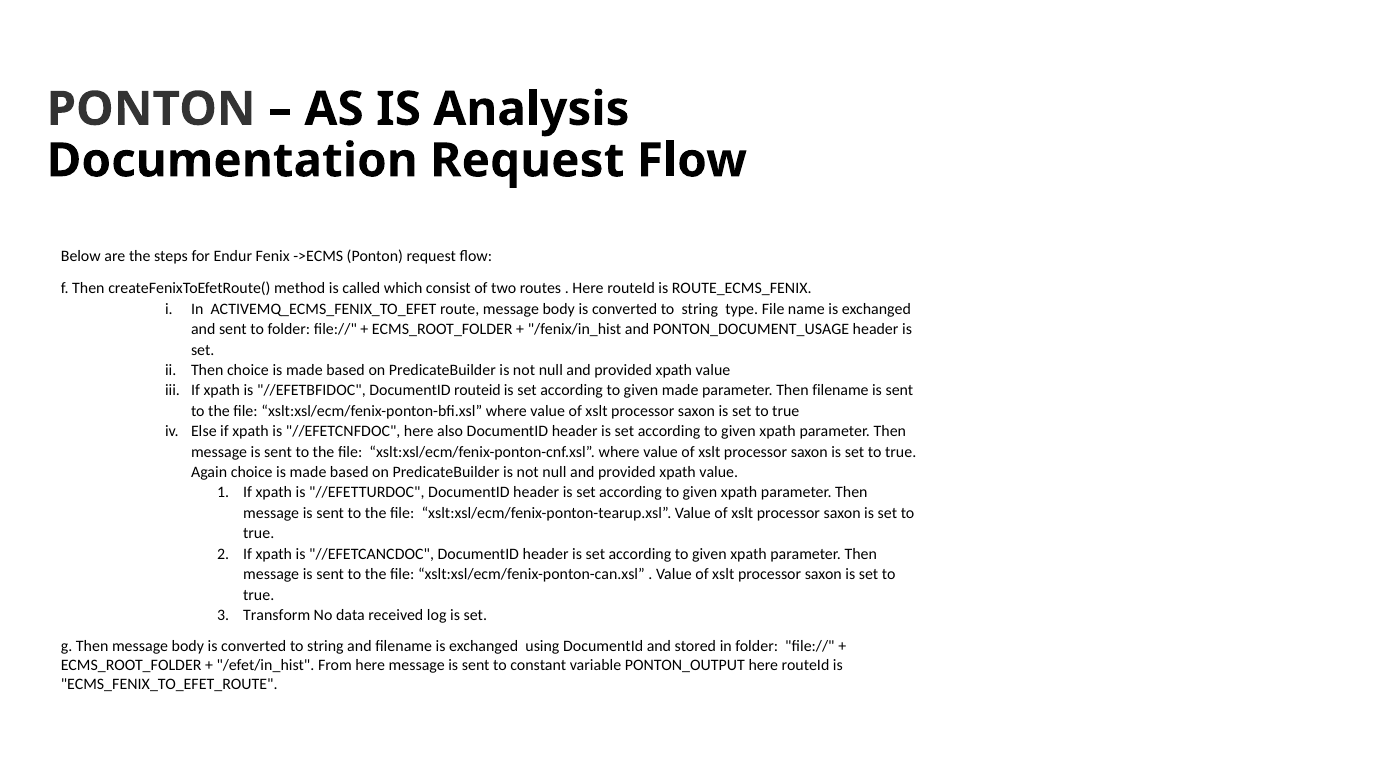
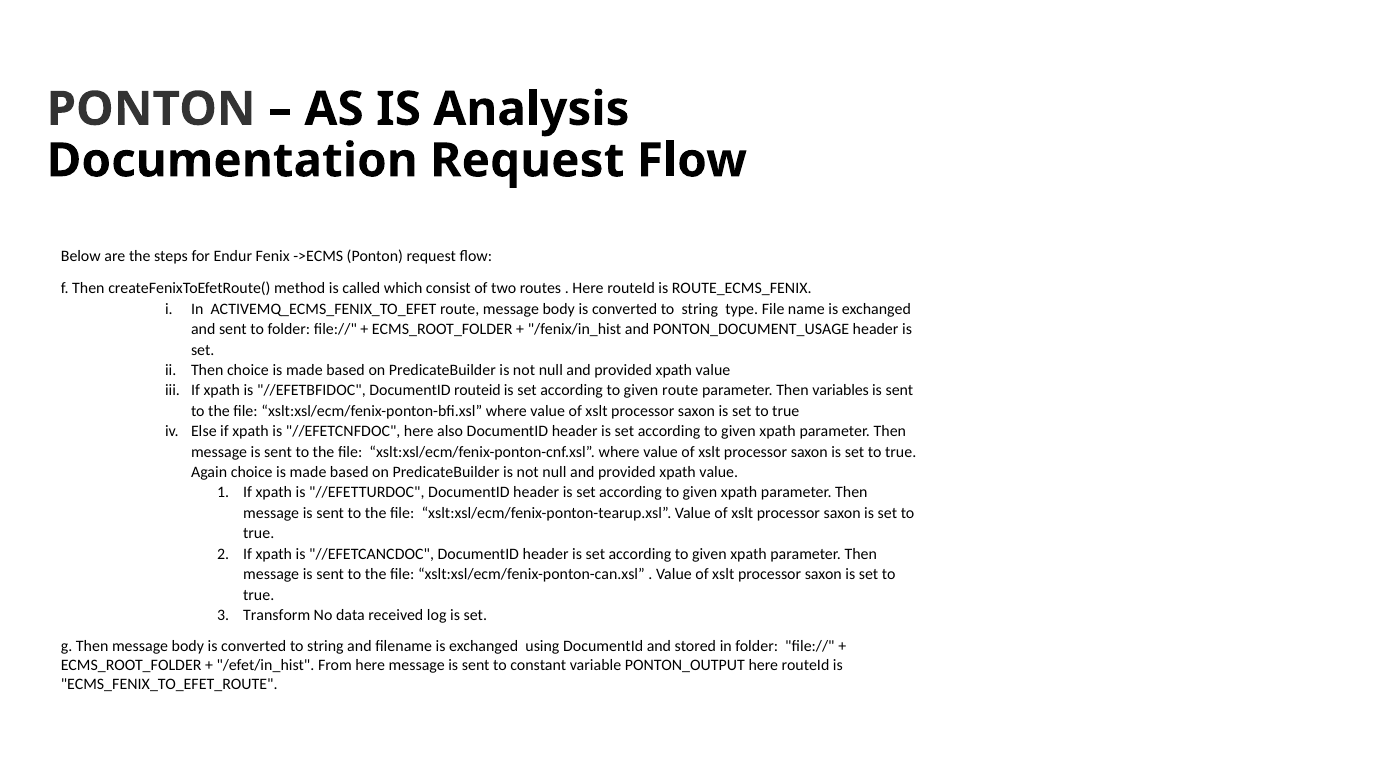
given made: made -> route (680, 391)
Then filename: filename -> variables (841, 391)
